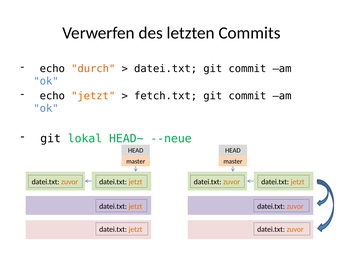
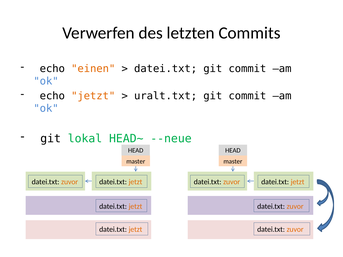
durch: durch -> einen (93, 69)
fetch.txt: fetch.txt -> uralt.txt (166, 96)
